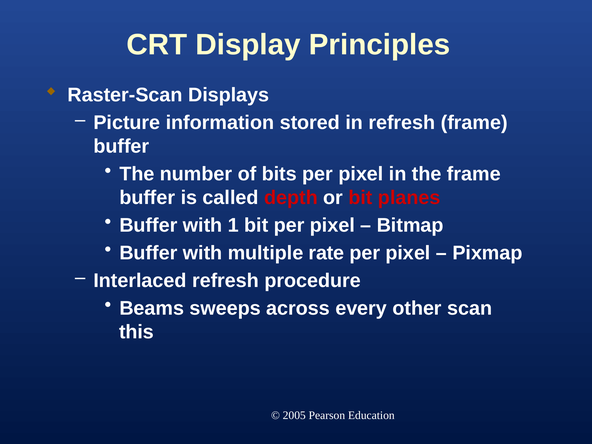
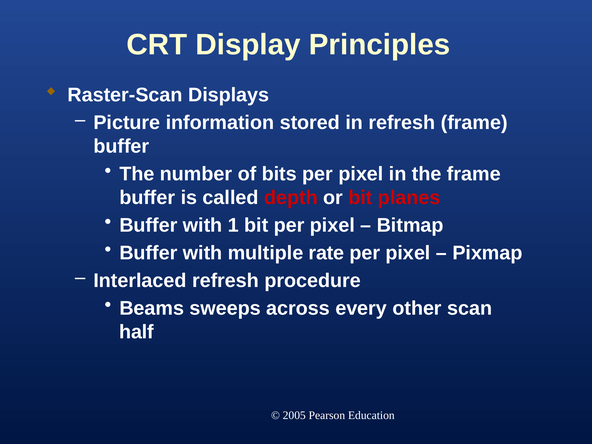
this: this -> half (136, 332)
